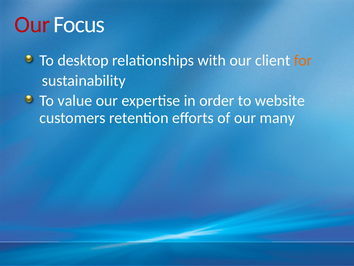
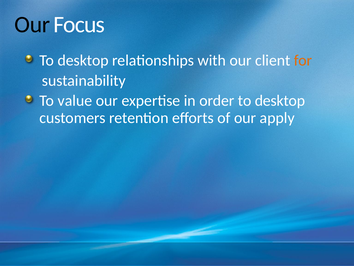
Our colour: red -> black (32, 24)
order to website: website -> desktop (280, 101)
many: many -> apply (277, 118)
